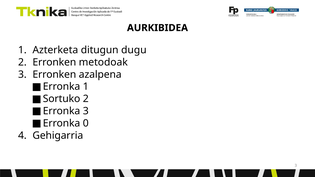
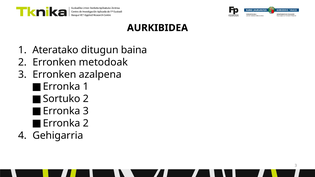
Azterketa: Azterketa -> Ateratako (55, 50)
dugu: dugu -> baina (134, 50)
Erronka 0: 0 -> 2 (86, 123)
